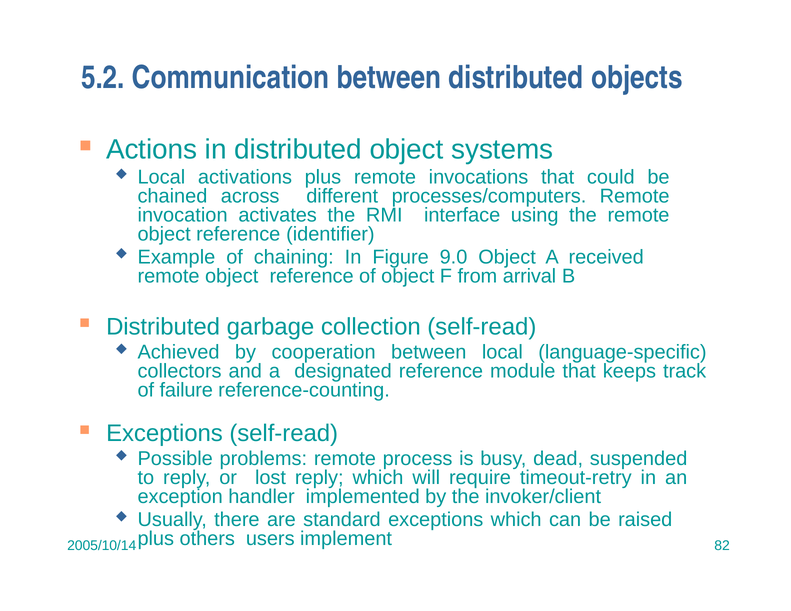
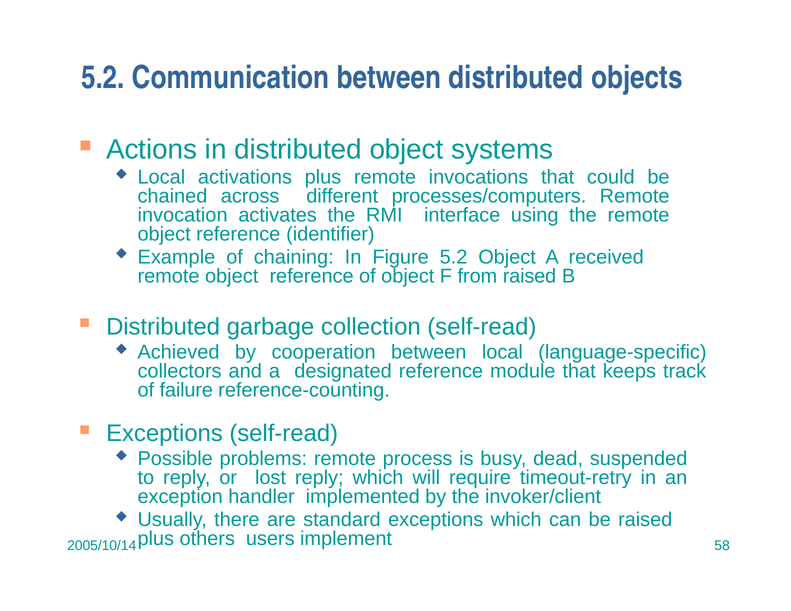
Figure 9.0: 9.0 -> 5.2 (454, 257)
from arrival: arrival -> raised (529, 276)
82: 82 -> 58 (722, 546)
